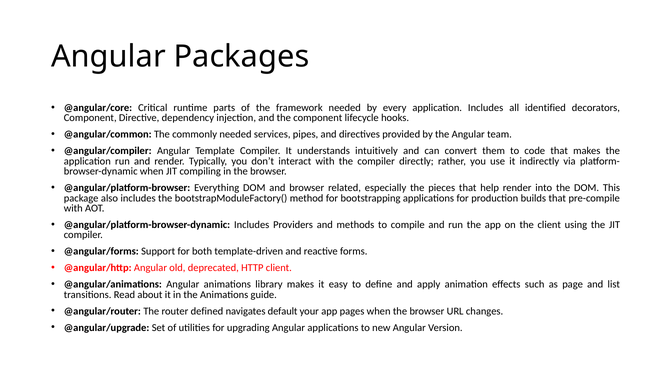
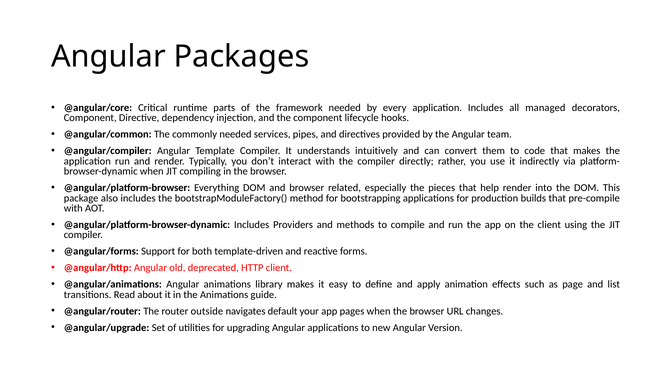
identified: identified -> managed (545, 108)
defined: defined -> outside (207, 311)
